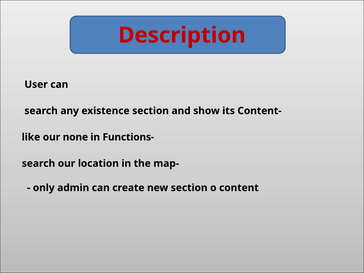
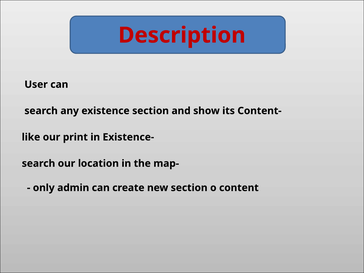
none: none -> print (75, 137)
in Functions: Functions -> Existence (127, 137)
